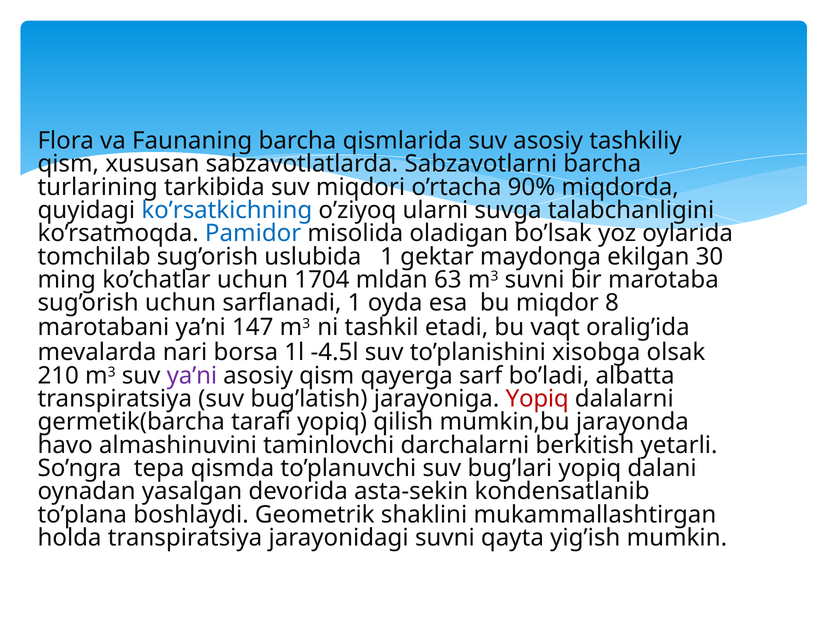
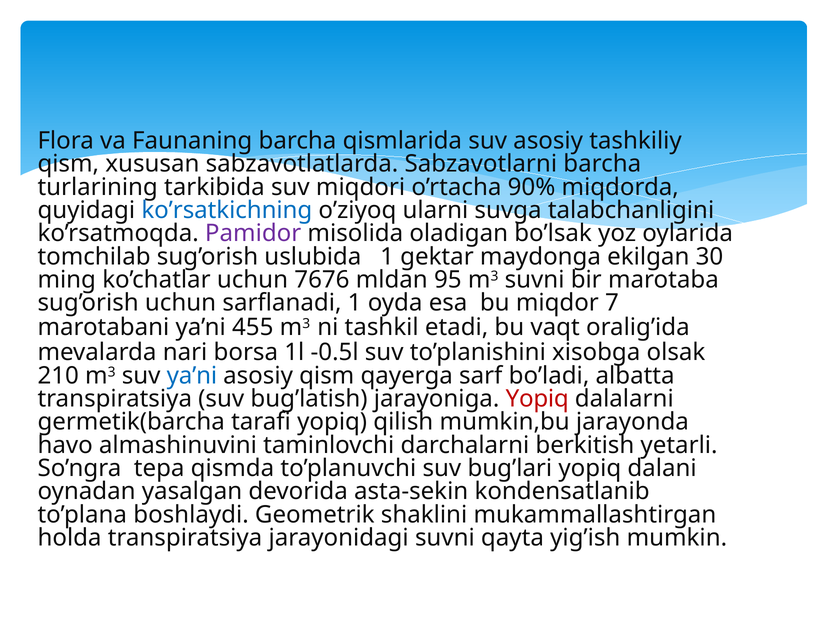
Pamidor colour: blue -> purple (253, 233)
1704: 1704 -> 7676 (322, 279)
63: 63 -> 95 (448, 279)
8: 8 -> 7 (612, 303)
147: 147 -> 455 (253, 327)
-4.5l: -4.5l -> -0.5l (335, 352)
ya’ni colour: purple -> blue (192, 375)
